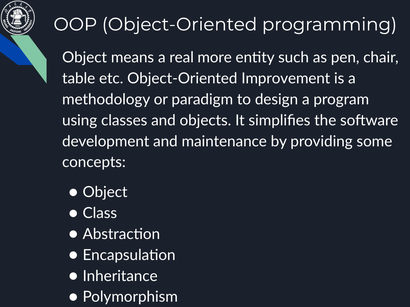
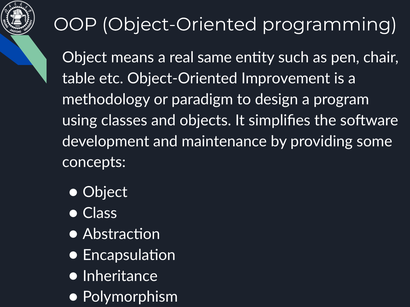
more: more -> same (215, 58)
